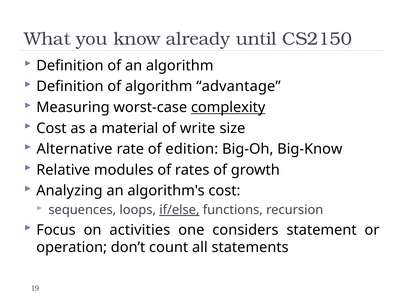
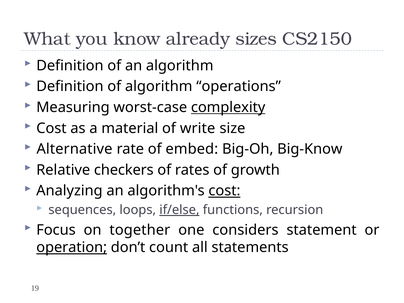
until: until -> sizes (256, 39)
advantage: advantage -> operations (239, 87)
edition: edition -> embed (192, 149)
modules: modules -> checkers (124, 170)
cost underline: none -> present (224, 191)
activities: activities -> together (140, 230)
operation underline: none -> present (72, 247)
